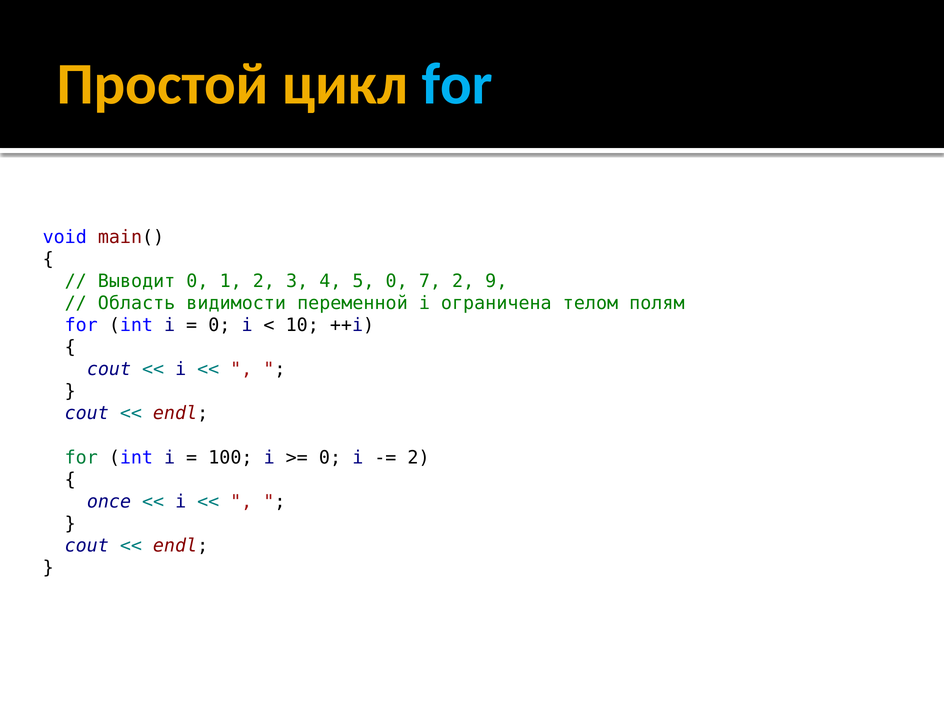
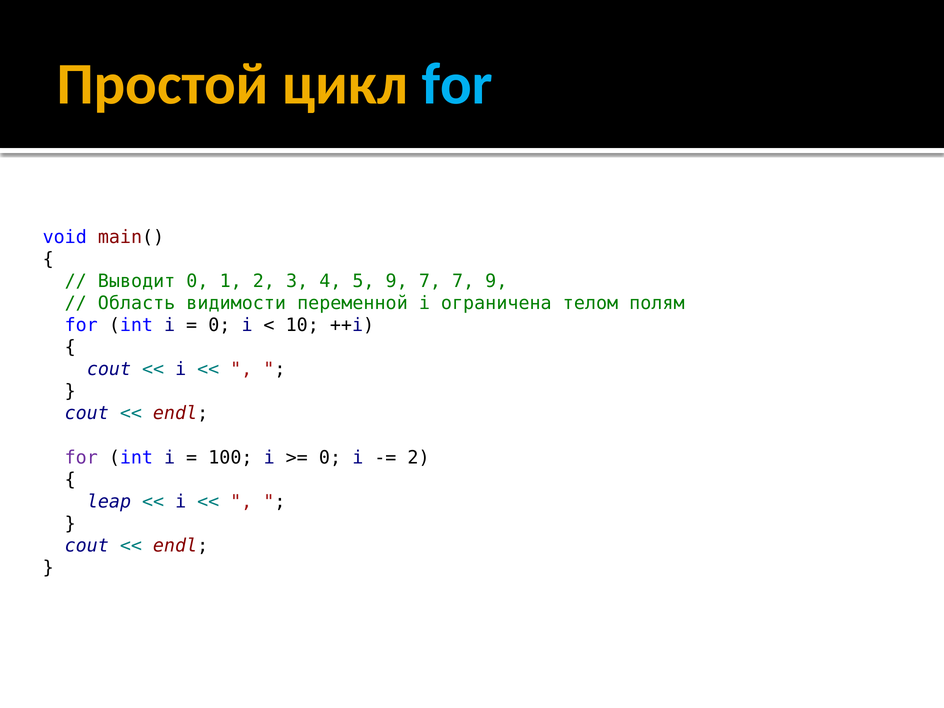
5 0: 0 -> 9 (397, 281)
7 2: 2 -> 7 (463, 281)
for colour: green -> purple (81, 458)
once: once -> leap (109, 502)
